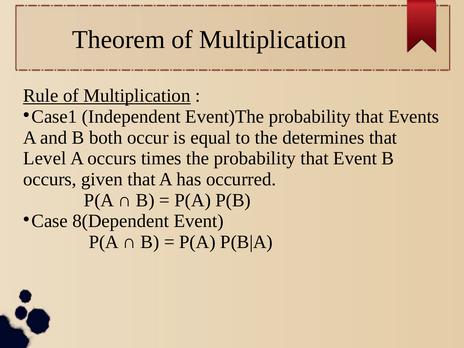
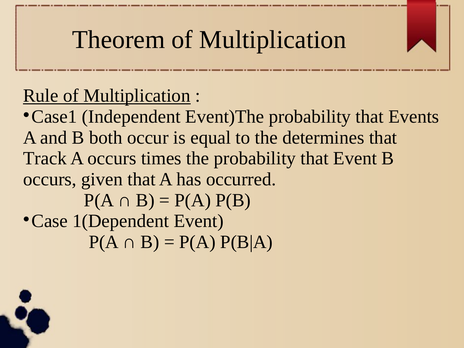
Level: Level -> Track (45, 158)
8(Dependent: 8(Dependent -> 1(Dependent (121, 221)
